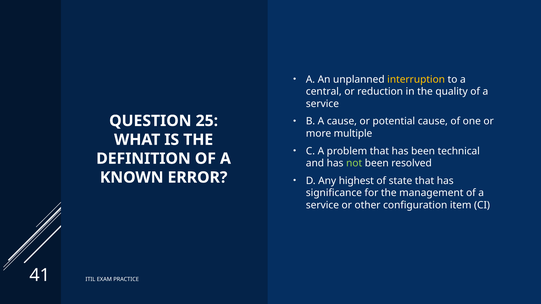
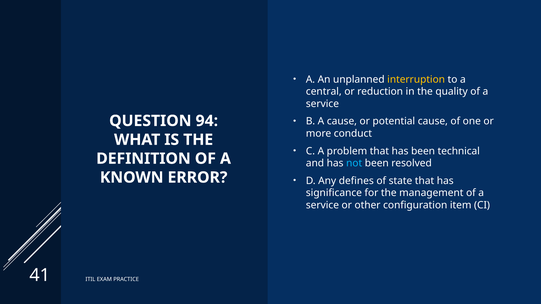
25: 25 -> 94 (207, 121)
multiple: multiple -> conduct (353, 134)
not colour: light green -> light blue (354, 163)
highest: highest -> defines (356, 181)
